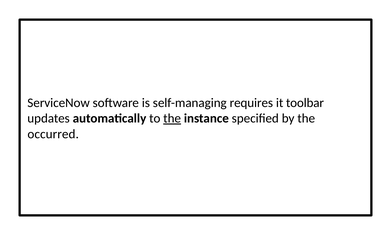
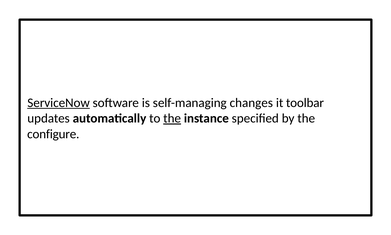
ServiceNow underline: none -> present (59, 103)
requires: requires -> changes (251, 103)
occurred: occurred -> configure (53, 134)
